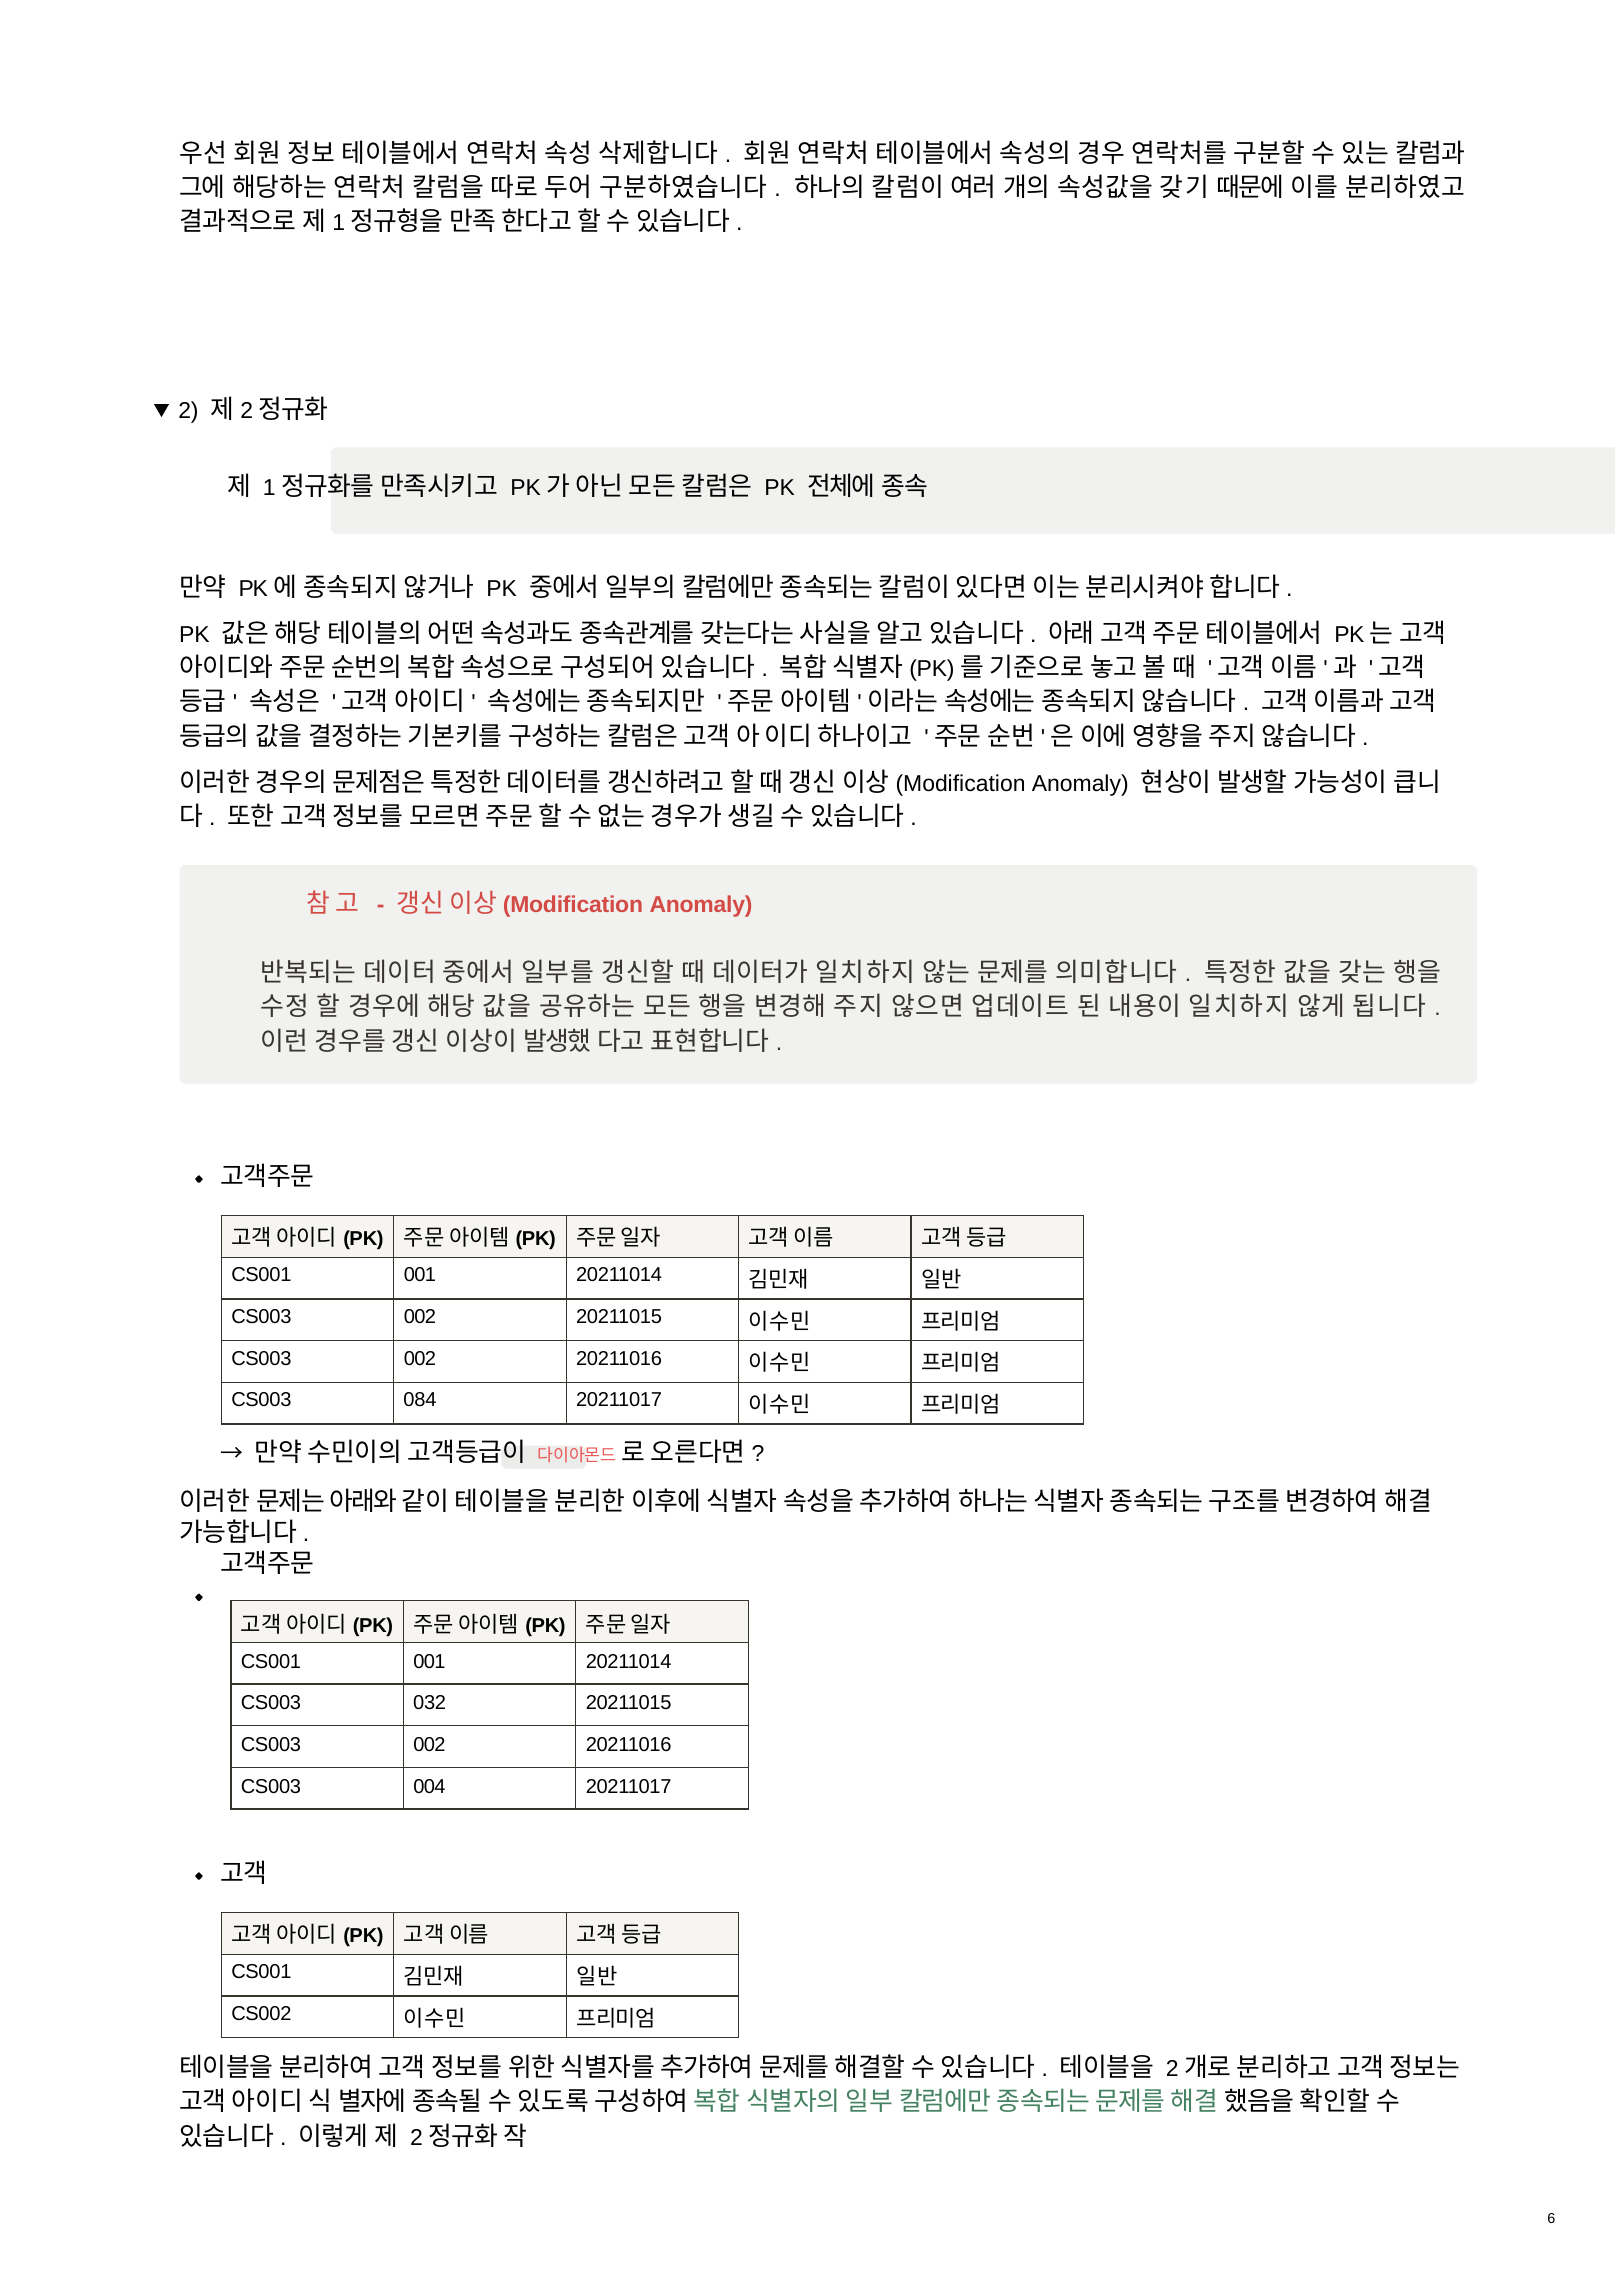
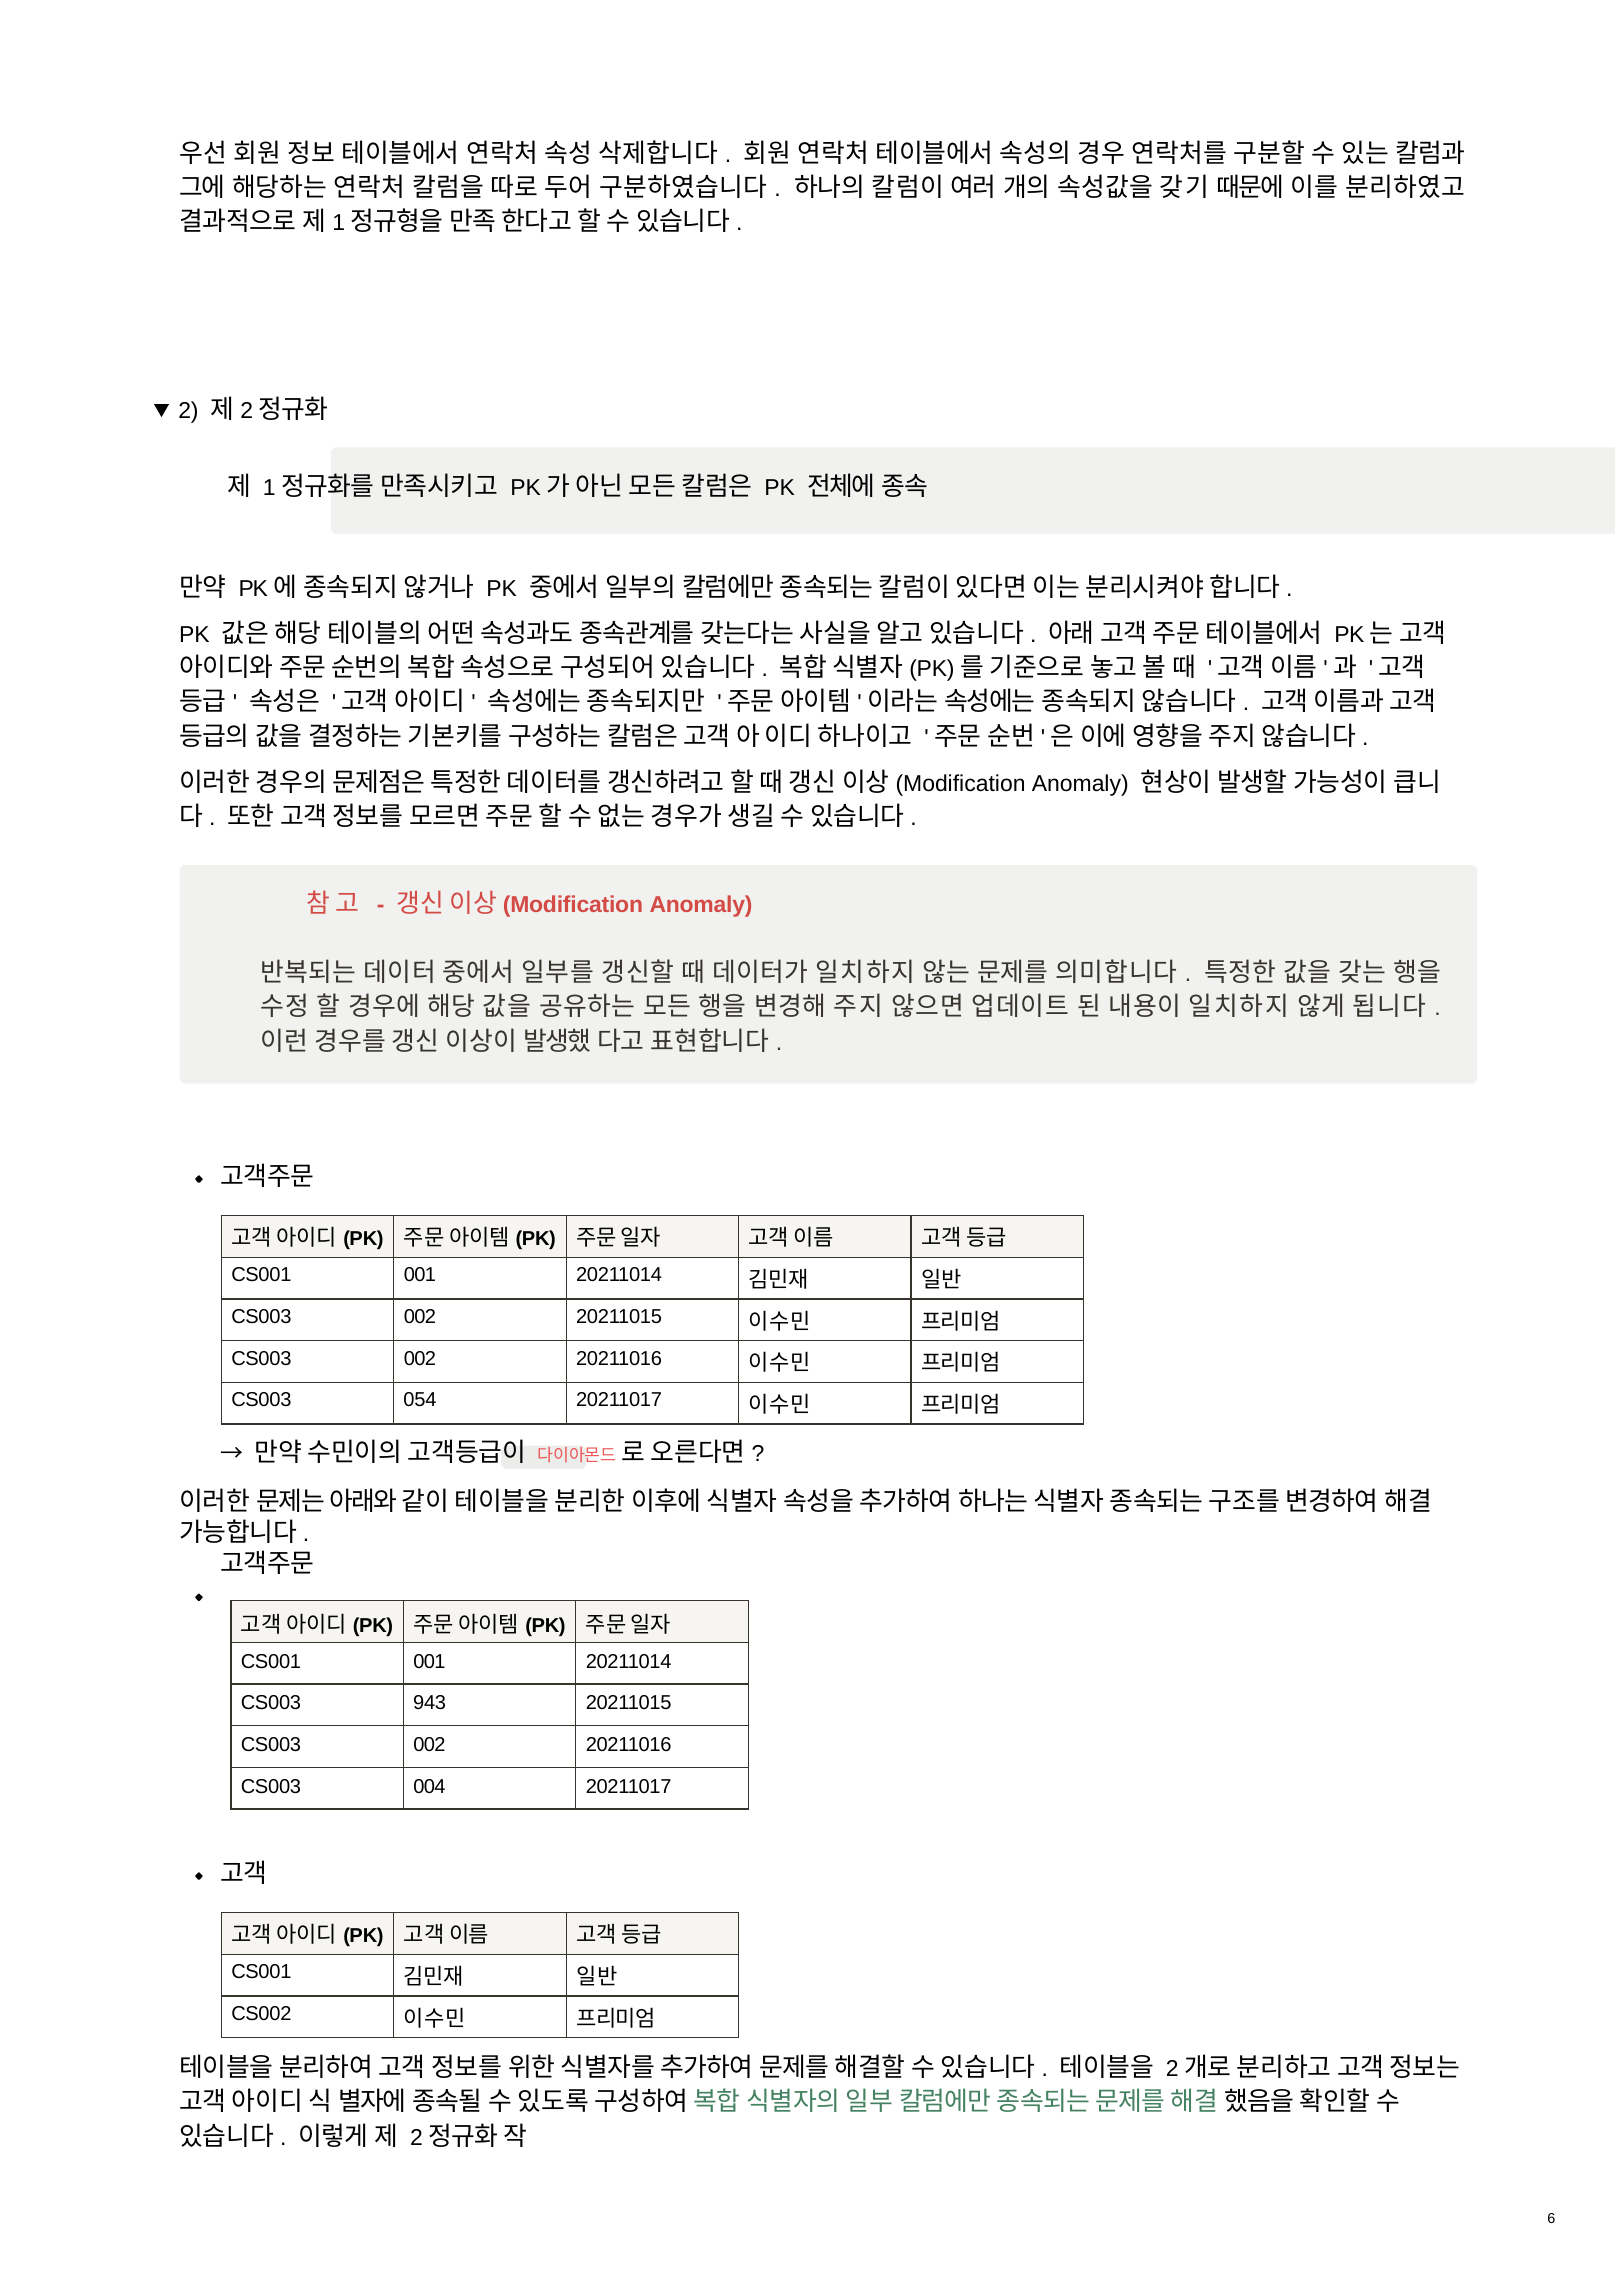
084: 084 -> 054 (420, 1400)
032: 032 -> 943 (430, 1703)
